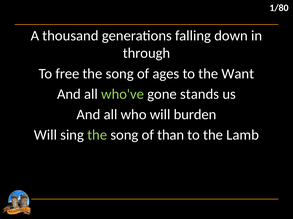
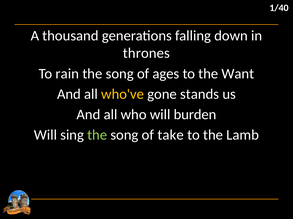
1/80: 1/80 -> 1/40 (279, 8)
through: through -> thrones (146, 53)
free: free -> rain (67, 74)
who've colour: light green -> yellow (123, 94)
than: than -> take (171, 135)
